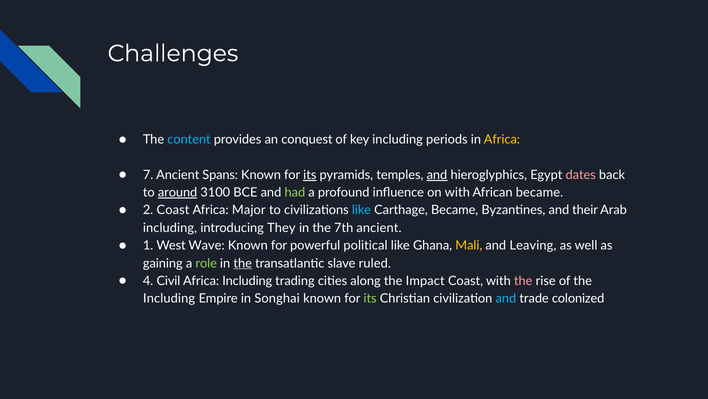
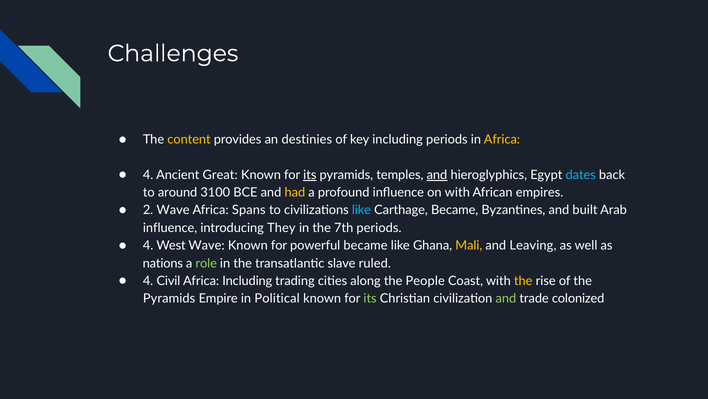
content colour: light blue -> yellow (189, 139)
conquest: conquest -> destinies (307, 139)
7: 7 -> 4 (148, 175)
Spans: Spans -> Great (220, 175)
dates colour: pink -> light blue (581, 175)
around underline: present -> none (178, 192)
had colour: light green -> yellow (295, 192)
African became: became -> empires (540, 192)
2 Coast: Coast -> Wave (173, 210)
Major: Major -> Spans (249, 210)
their: their -> built (585, 210)
including: including -> influence (170, 228)
7th ancient: ancient -> periods (379, 228)
1: 1 -> 4 (148, 245)
powerful political: political -> became (366, 245)
gaining: gaining -> nations (163, 263)
the underline: present -> none (243, 263)
Impact: Impact -> People (425, 280)
the colour: pink -> yellow (523, 280)
Including: Including -> Pyramids (169, 298)
Songhai: Songhai -> Political (277, 298)
and colour: light blue -> light green (506, 298)
